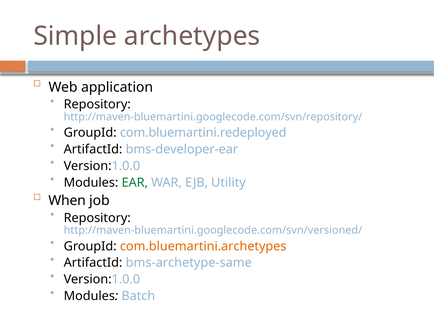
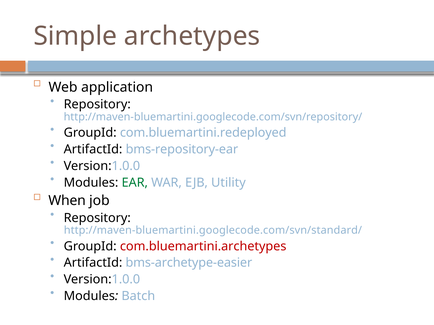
bms-developer-ear: bms-developer-ear -> bms-repository-ear (182, 150)
http://maven-bluemartini.googlecode.com/svn/versioned/: http://maven-bluemartini.googlecode.com/svn/versioned/ -> http://maven-bluemartini.googlecode.com/svn/standard/ (213, 231)
com.bluemartini.archetypes colour: orange -> red (203, 247)
bms-archetype-same: bms-archetype-same -> bms-archetype-easier (189, 263)
